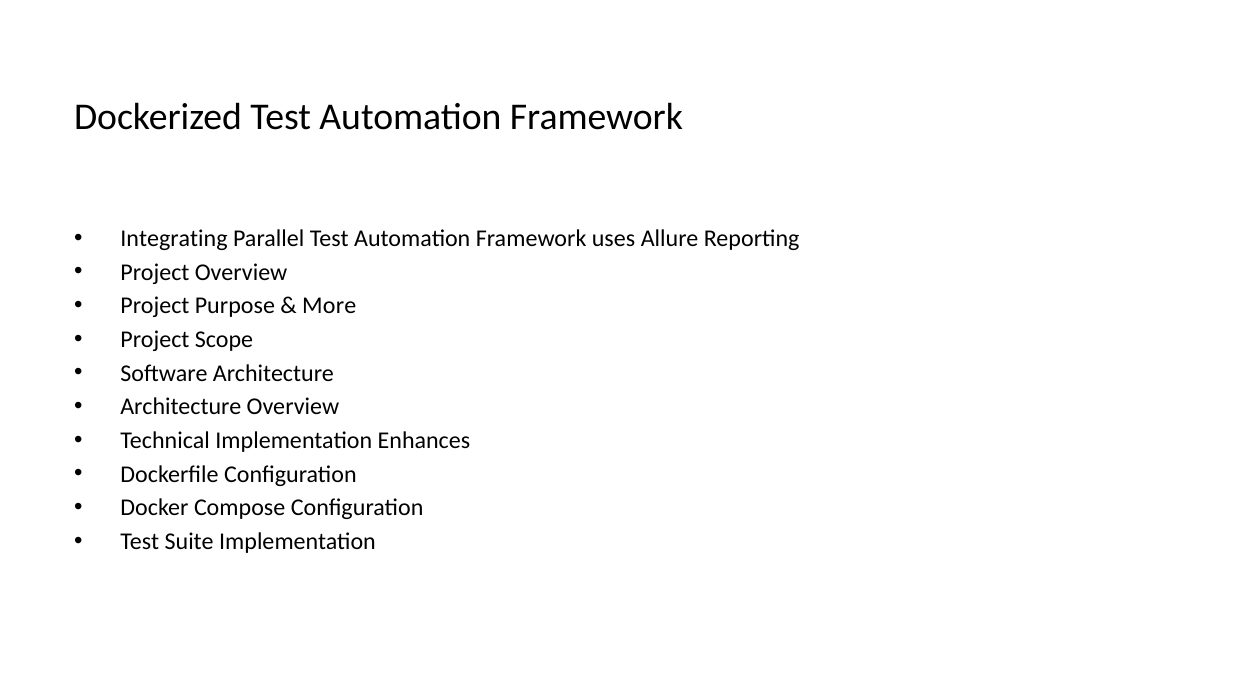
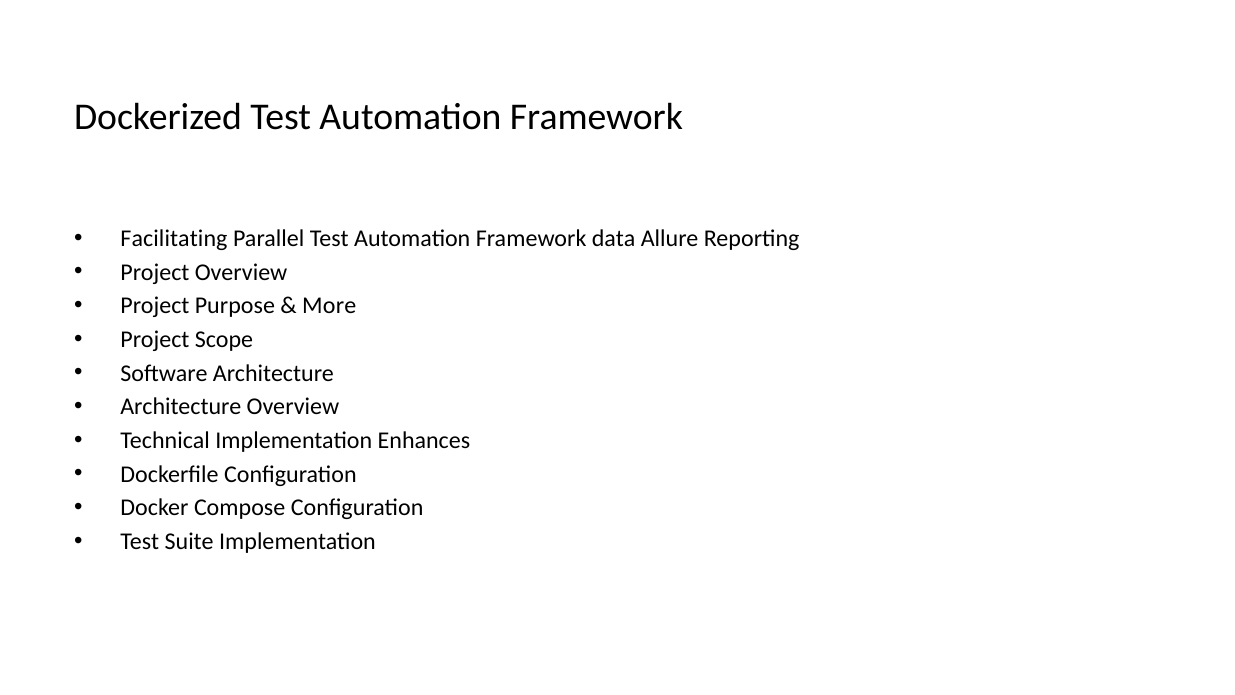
Integrating: Integrating -> Facilitating (174, 238)
uses: uses -> data (614, 238)
